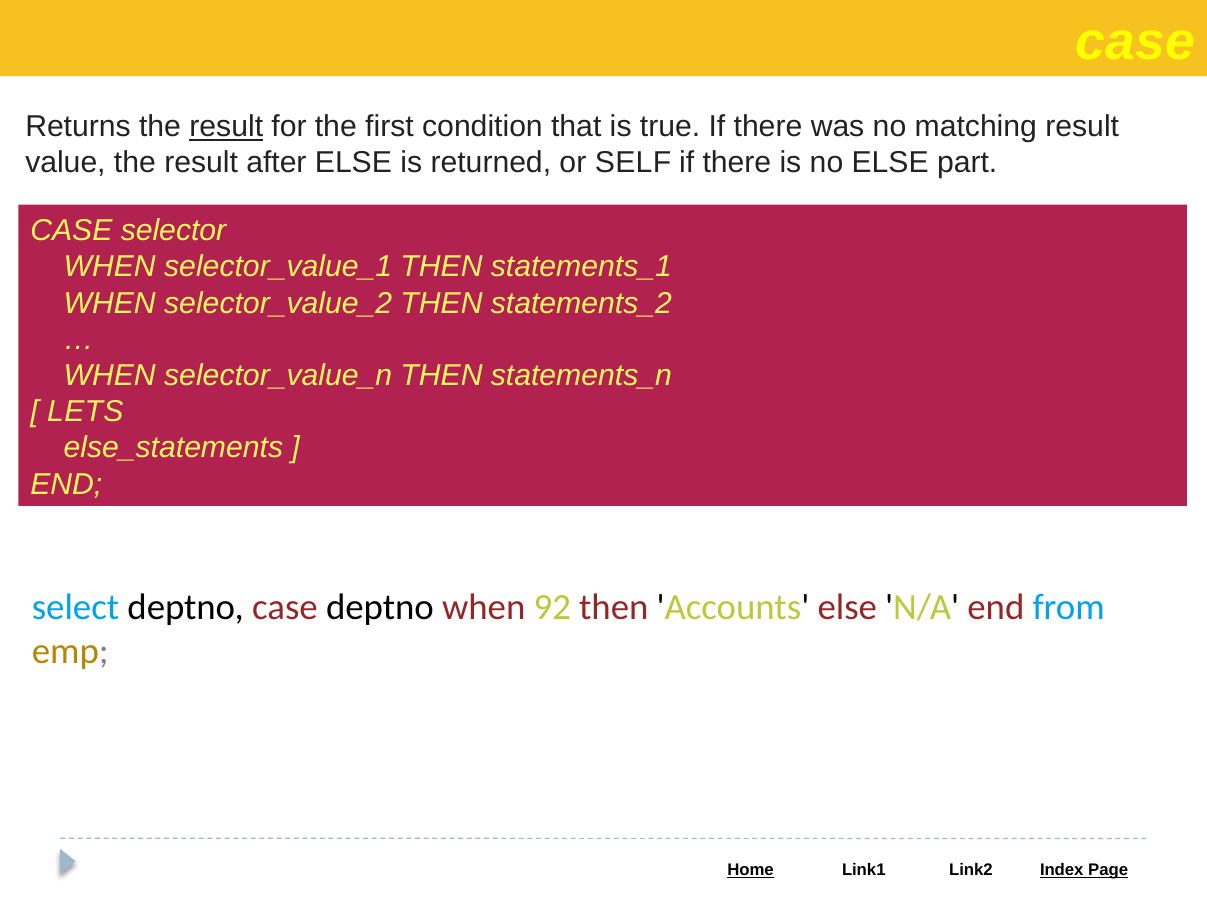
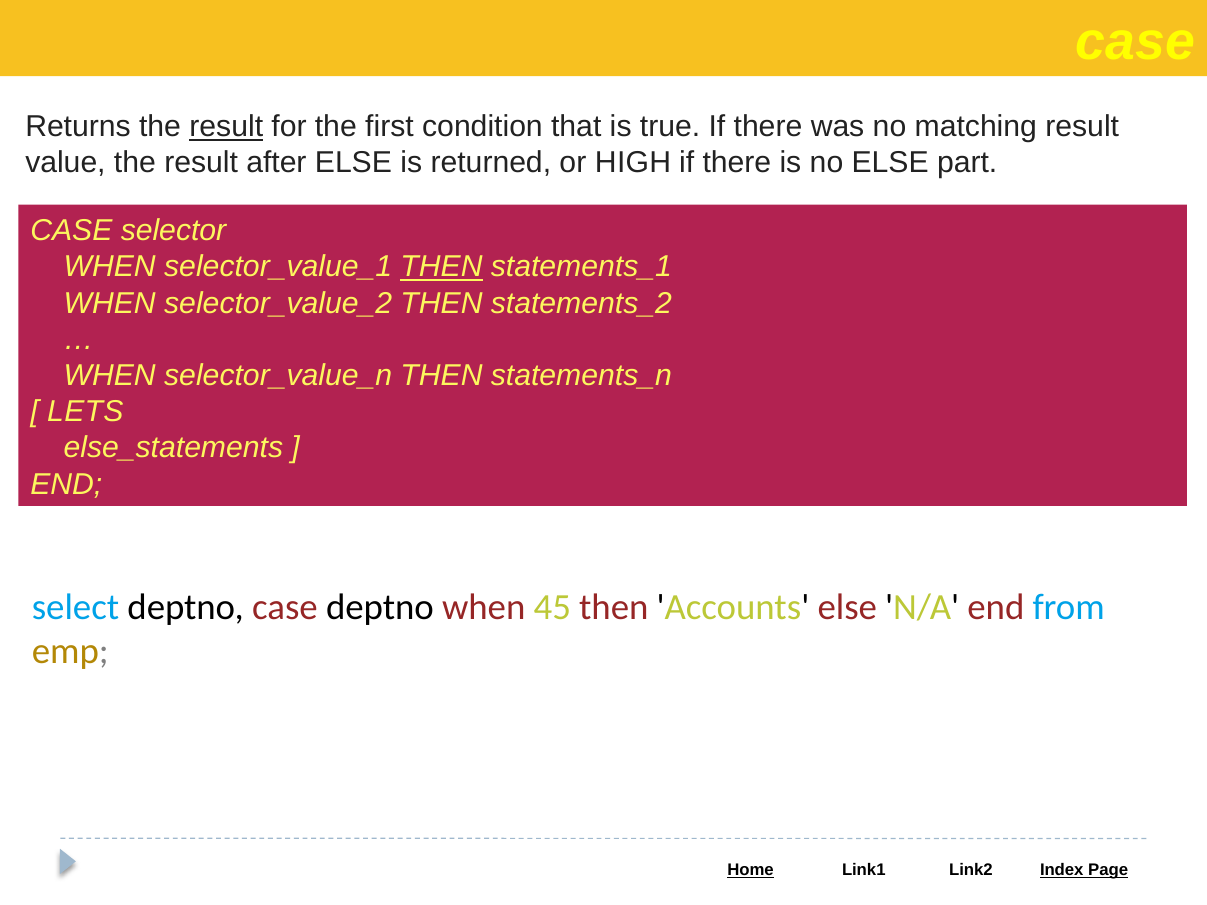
SELF: SELF -> HIGH (633, 163)
THEN underline: none -> present (441, 267)
92: 92 -> 45 (552, 607)
